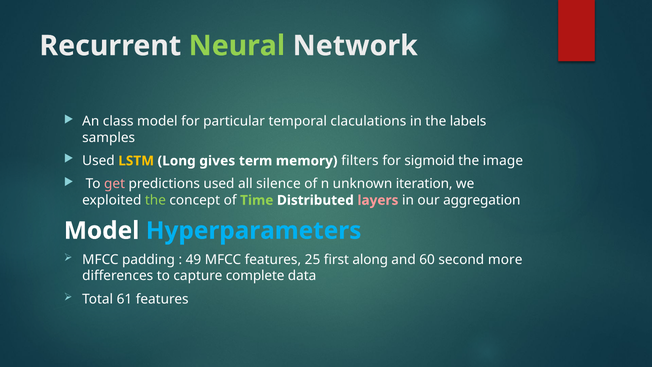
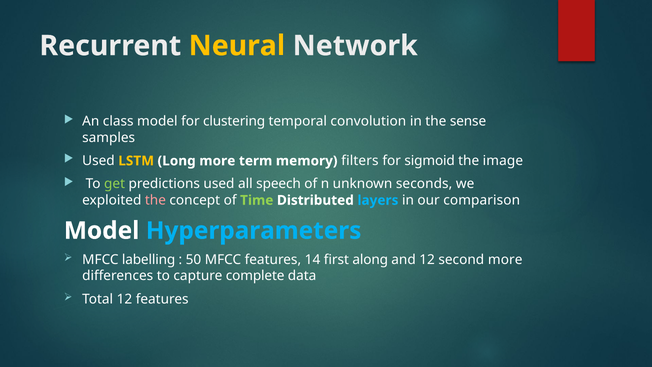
Neural colour: light green -> yellow (237, 46)
particular: particular -> clustering (234, 121)
claculations: claculations -> convolution (368, 121)
labels: labels -> sense (468, 121)
Long gives: gives -> more (217, 161)
get colour: pink -> light green (115, 184)
silence: silence -> speech (279, 184)
iteration: iteration -> seconds (424, 184)
the colour: light green -> pink (155, 200)
layers colour: pink -> light blue (378, 200)
aggregation: aggregation -> comparison (482, 200)
padding: padding -> labelling (149, 259)
49: 49 -> 50 (193, 259)
25: 25 -> 14 (313, 259)
and 60: 60 -> 12 (427, 259)
Total 61: 61 -> 12 (124, 299)
